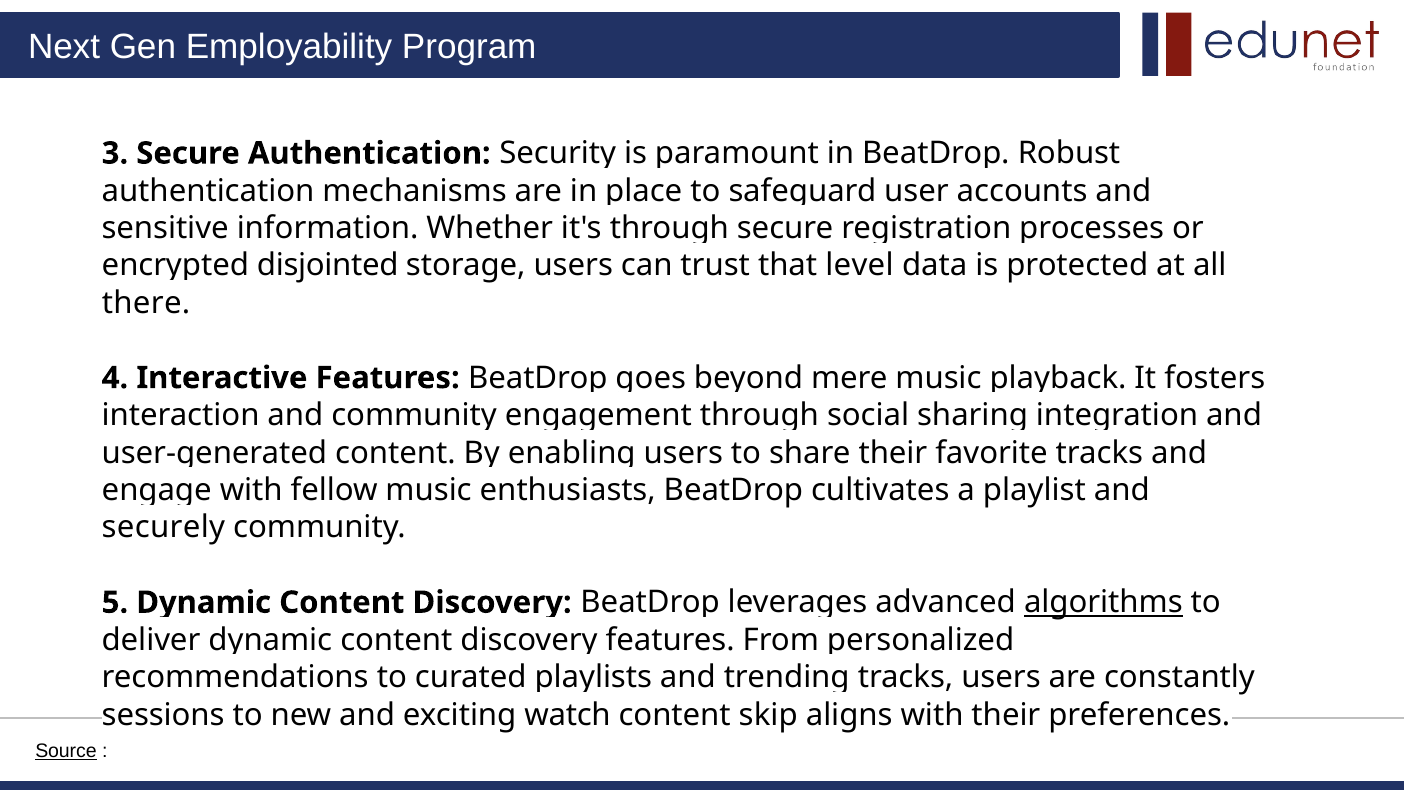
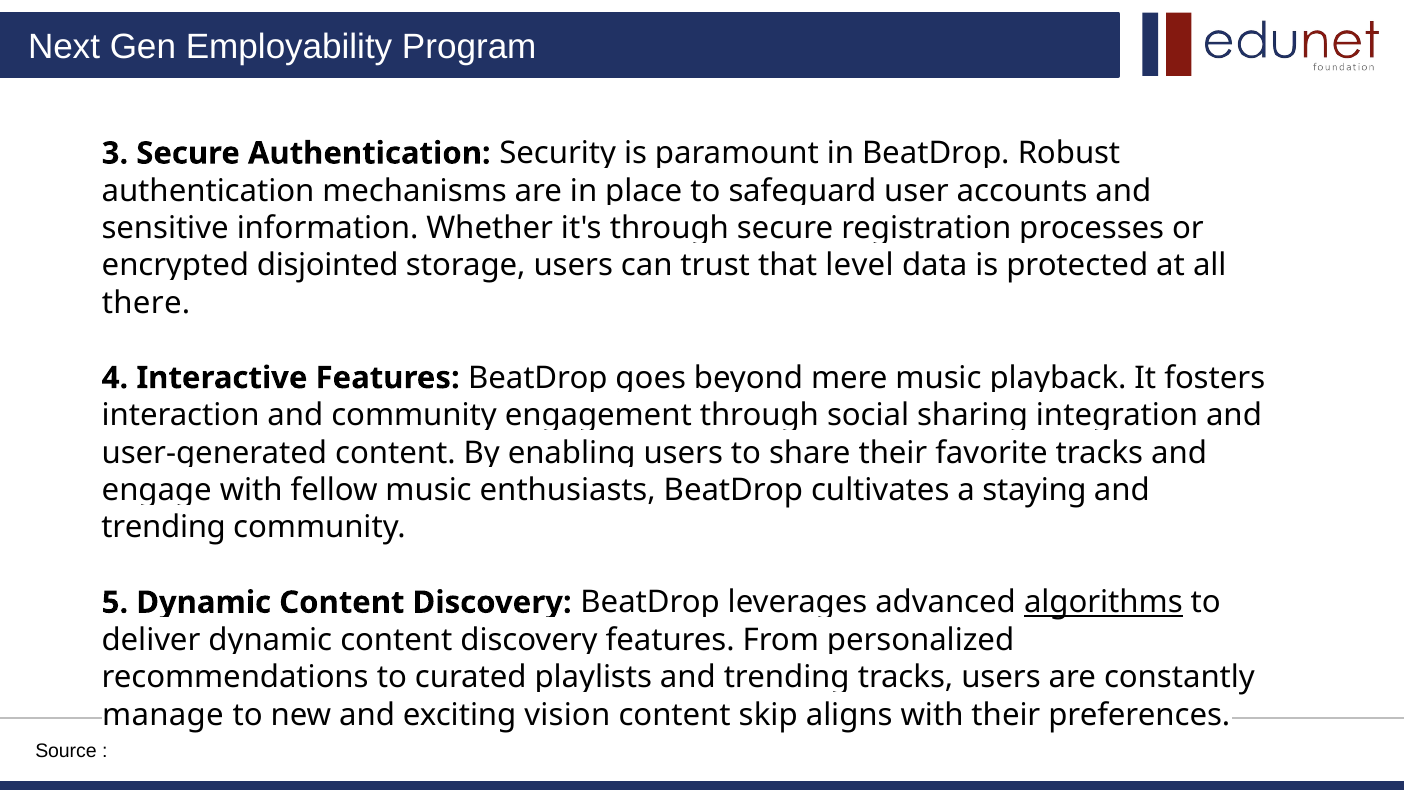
playlist: playlist -> staying (1035, 490)
securely: securely -> trending (164, 527)
sessions: sessions -> manage (163, 715)
watch: watch -> vision (567, 715)
Source underline: present -> none (66, 751)
